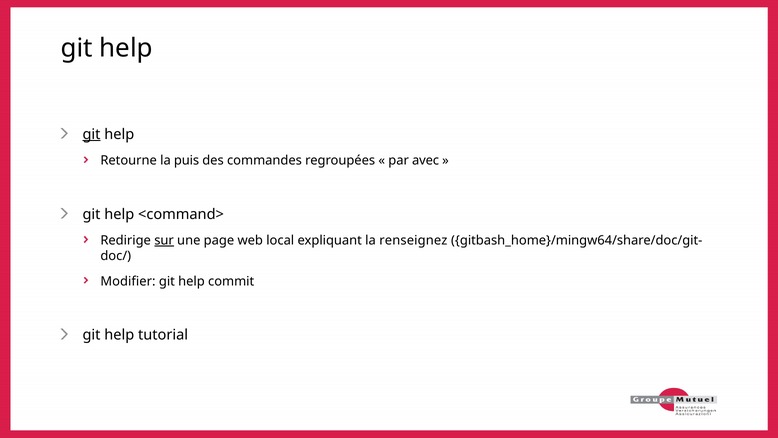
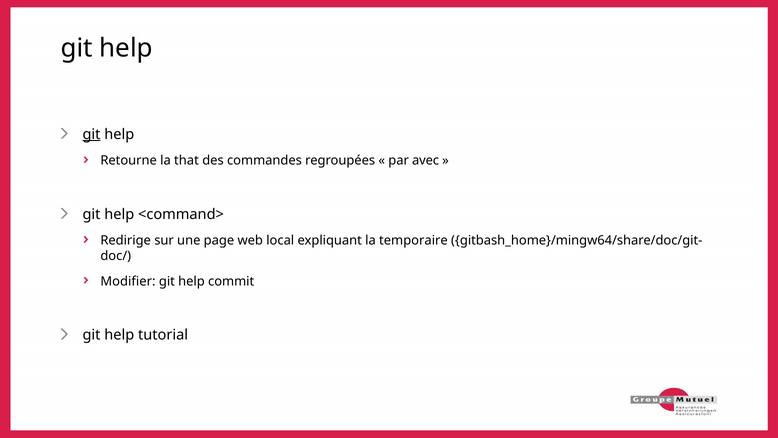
puis: puis -> that (186, 160)
sur underline: present -> none (164, 240)
renseignez: renseignez -> temporaire (413, 240)
